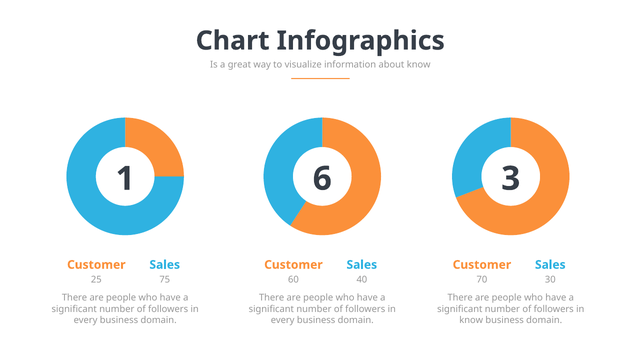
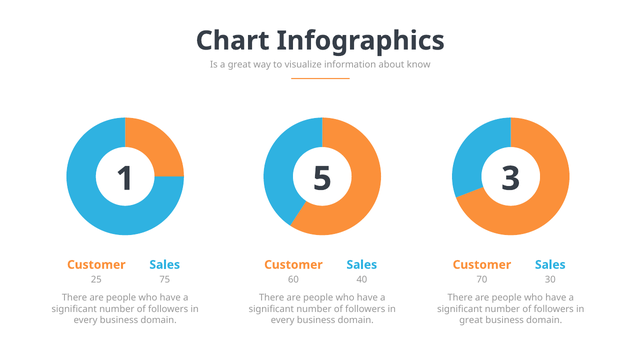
6: 6 -> 5 (322, 179)
know: know -> great (471, 320)
